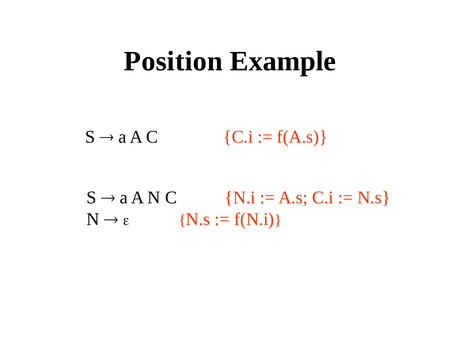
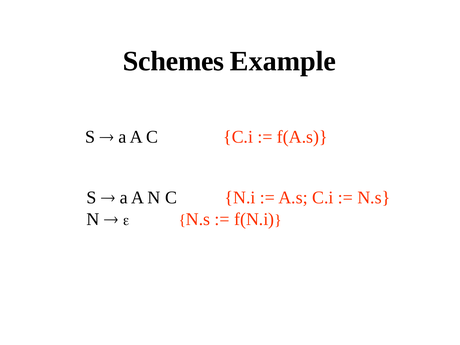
Position: Position -> Schemes (174, 61)
